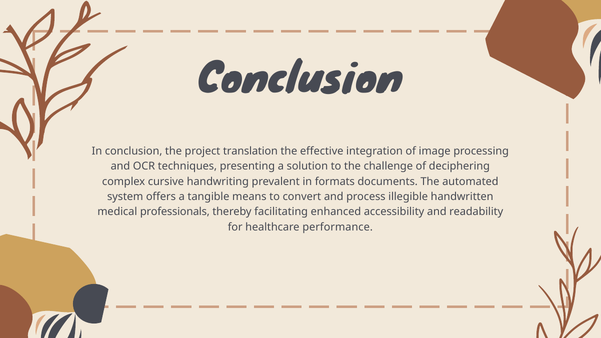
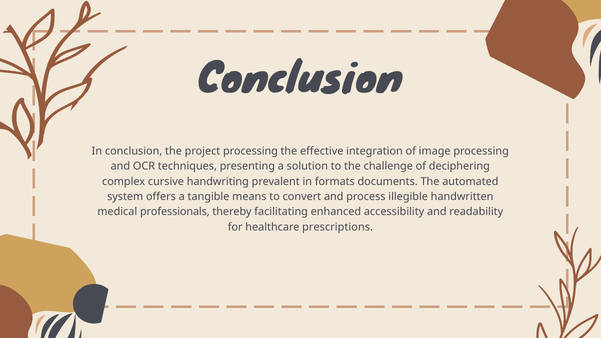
project translation: translation -> processing (250, 151)
performance: performance -> prescriptions (338, 227)
